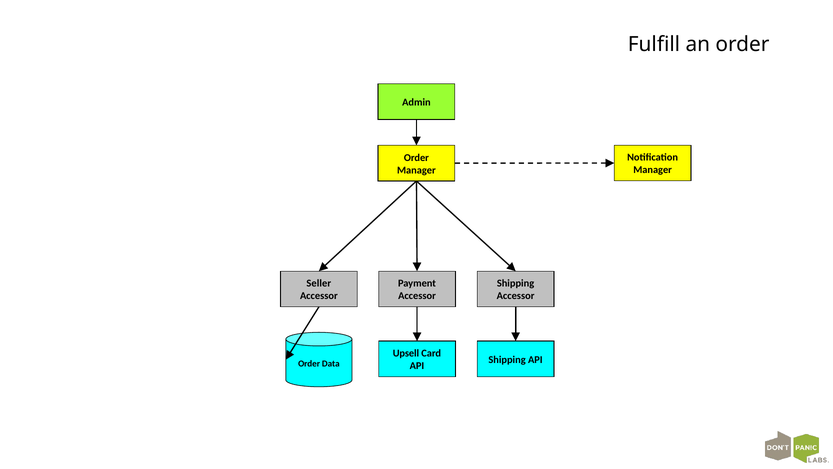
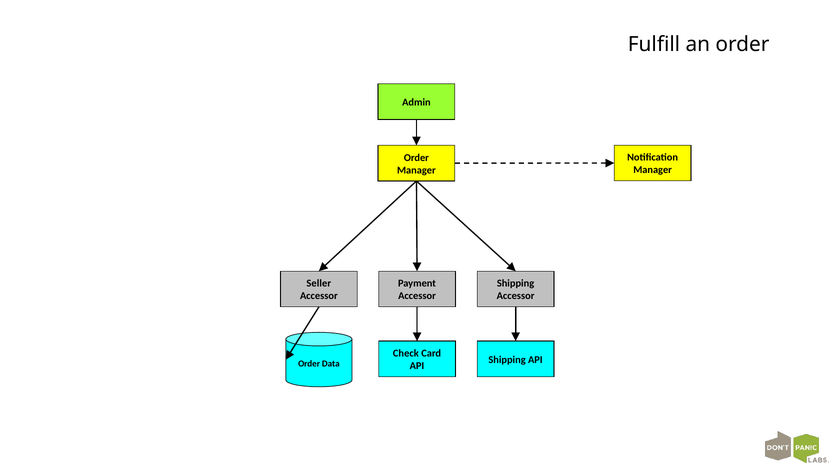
Upsell: Upsell -> Check (406, 353)
